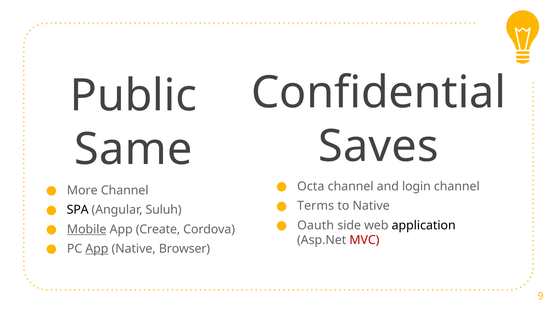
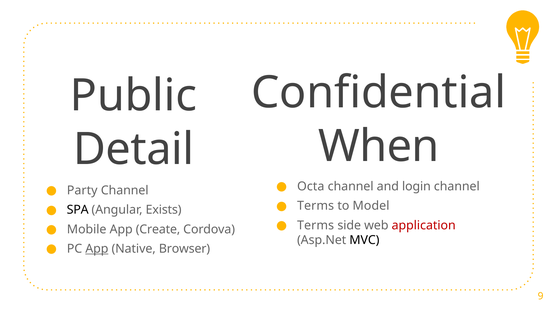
Saves: Saves -> When (379, 147)
Same: Same -> Detail (134, 150)
More: More -> Party (82, 191)
to Native: Native -> Model (371, 206)
Suluh: Suluh -> Exists (164, 210)
Oauth: Oauth -> Terms (316, 226)
application colour: black -> red (424, 226)
Mobile underline: present -> none (87, 230)
MVC colour: red -> black (364, 240)
